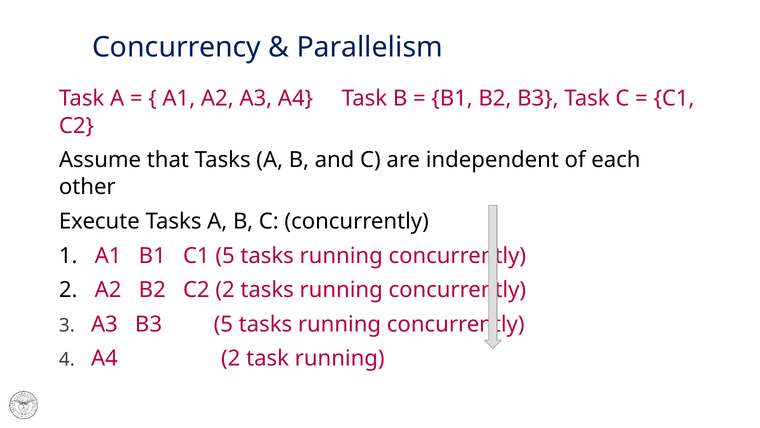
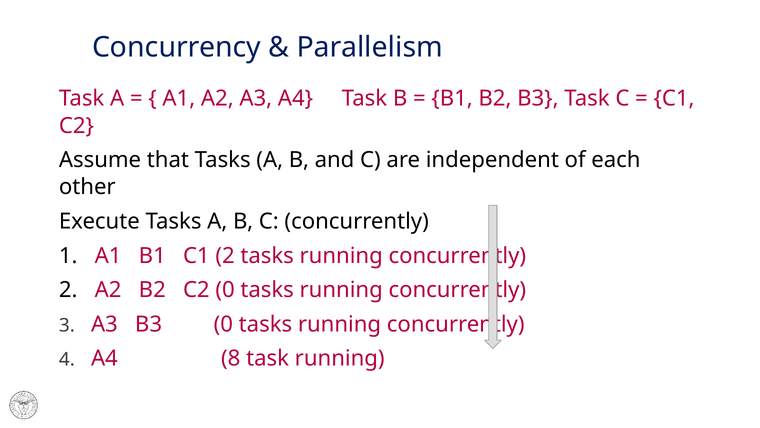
C1 5: 5 -> 2 (225, 255)
C2 2: 2 -> 0 (225, 290)
B3 5: 5 -> 0 (223, 324)
A4 2: 2 -> 8 (231, 358)
